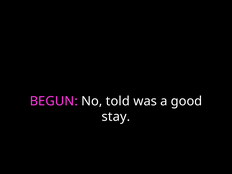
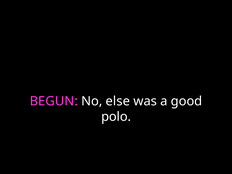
told: told -> else (118, 101)
stay: stay -> polo (116, 117)
